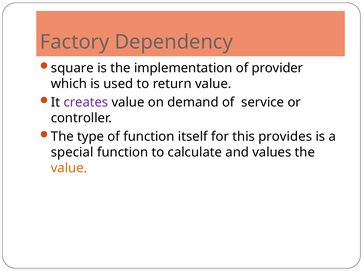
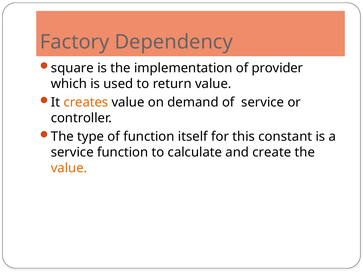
creates colour: purple -> orange (86, 102)
provides: provides -> constant (285, 137)
special: special -> service (72, 153)
values: values -> create (272, 153)
